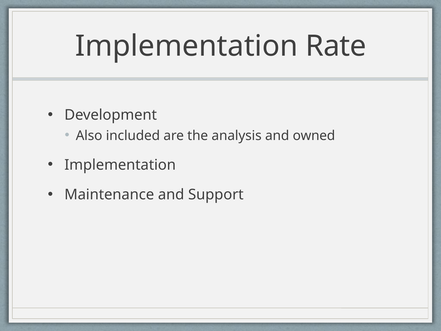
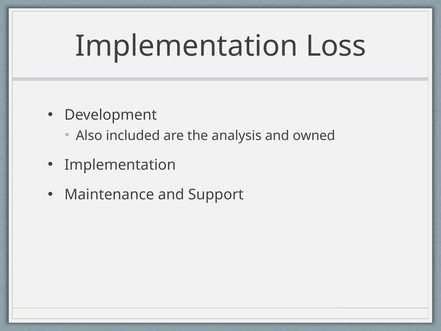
Rate: Rate -> Loss (336, 46)
